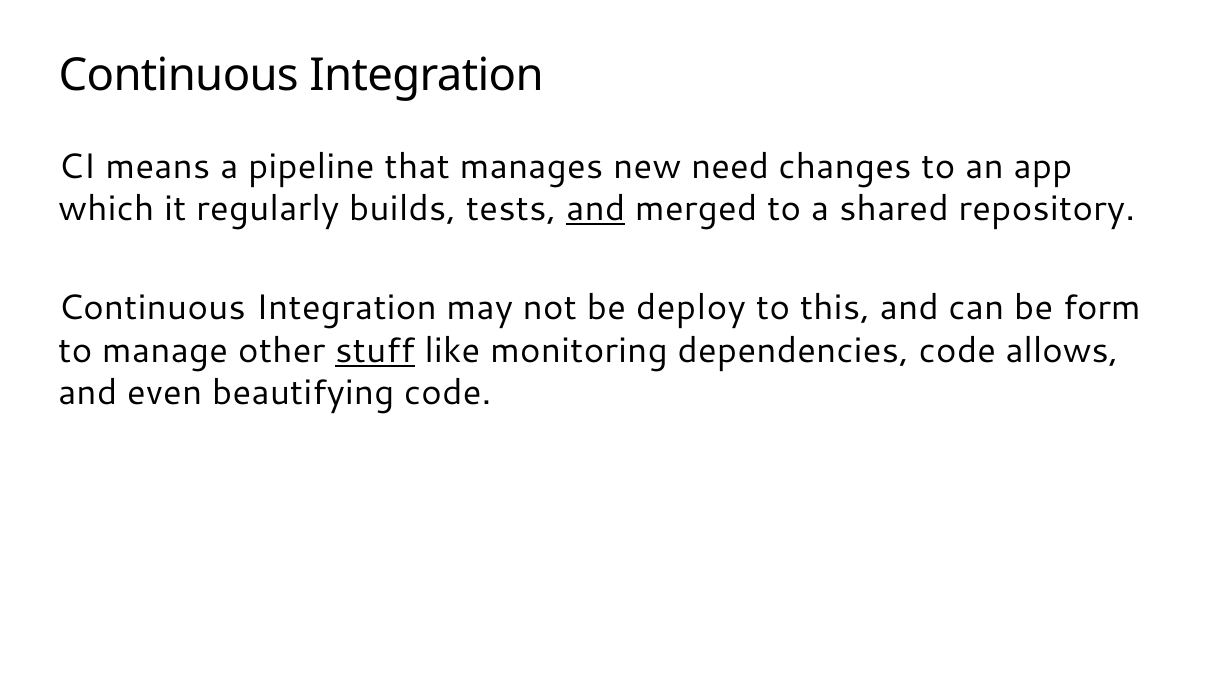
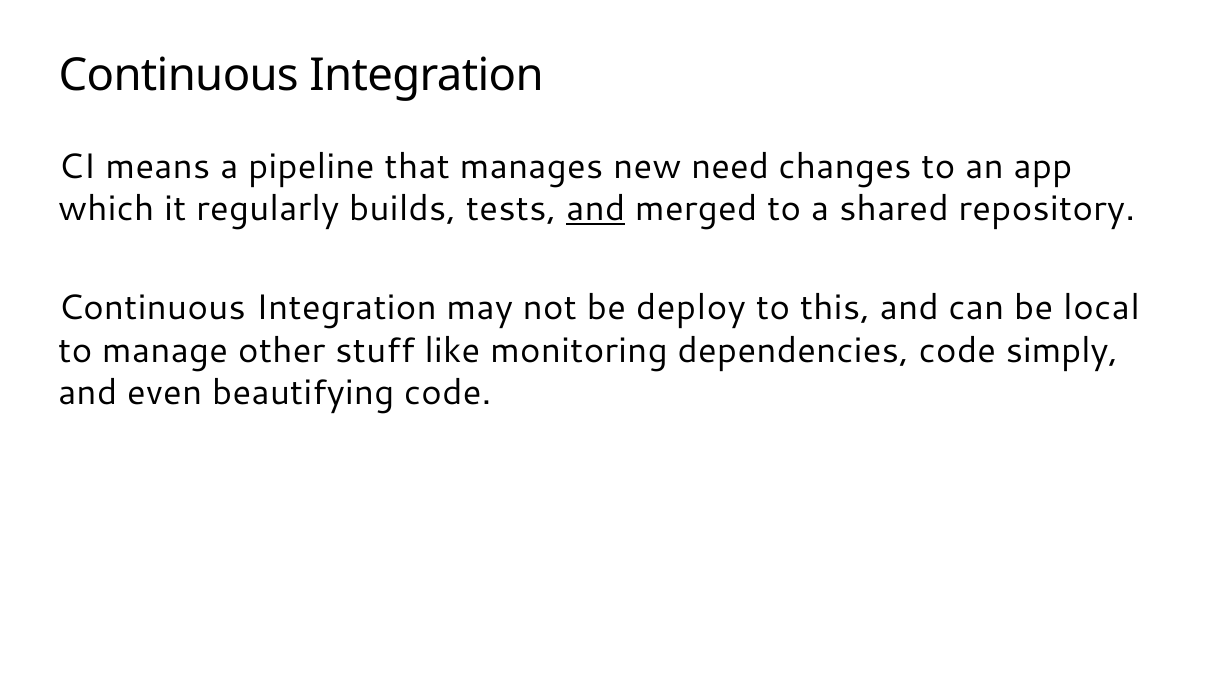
form: form -> local (1102, 308)
stuff underline: present -> none (375, 351)
allows: allows -> simply (1062, 351)
